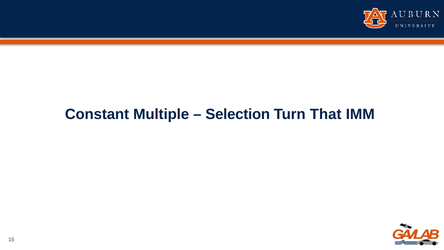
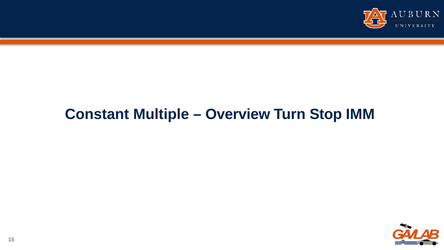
Selection: Selection -> Overview (238, 114)
That: That -> Stop (326, 114)
